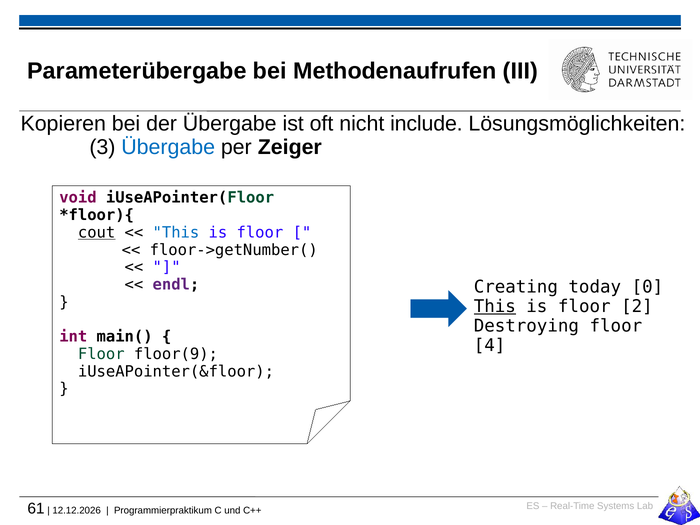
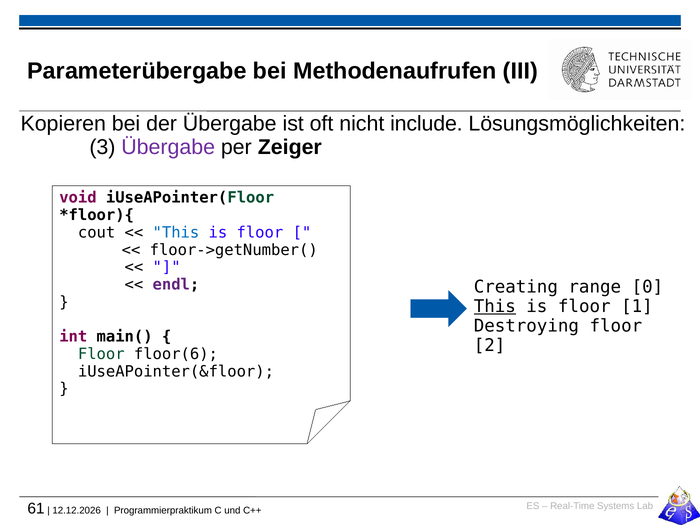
Übergabe colour: blue -> purple (168, 147)
cout underline: present -> none (97, 233)
today: today -> range (595, 287)
2: 2 -> 1 (637, 307)
4: 4 -> 2 (490, 346)
floor(9: floor(9 -> floor(6 (176, 354)
